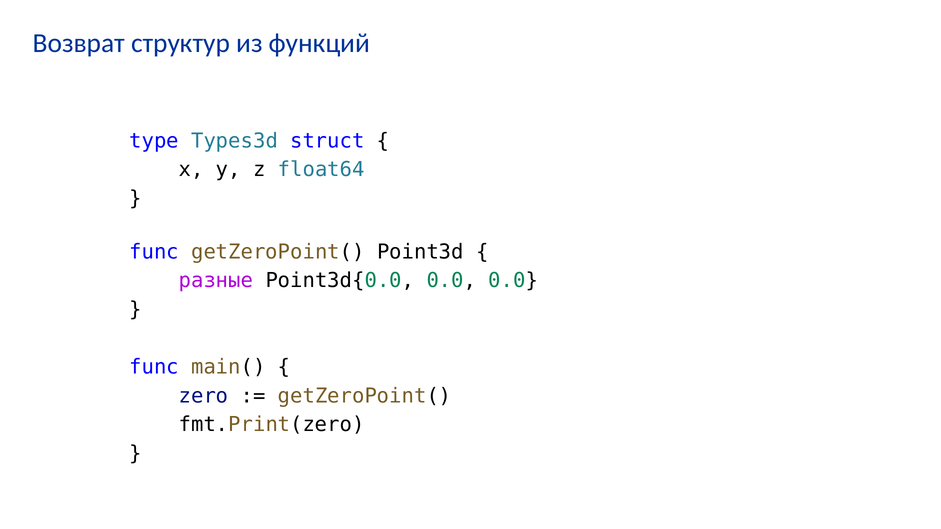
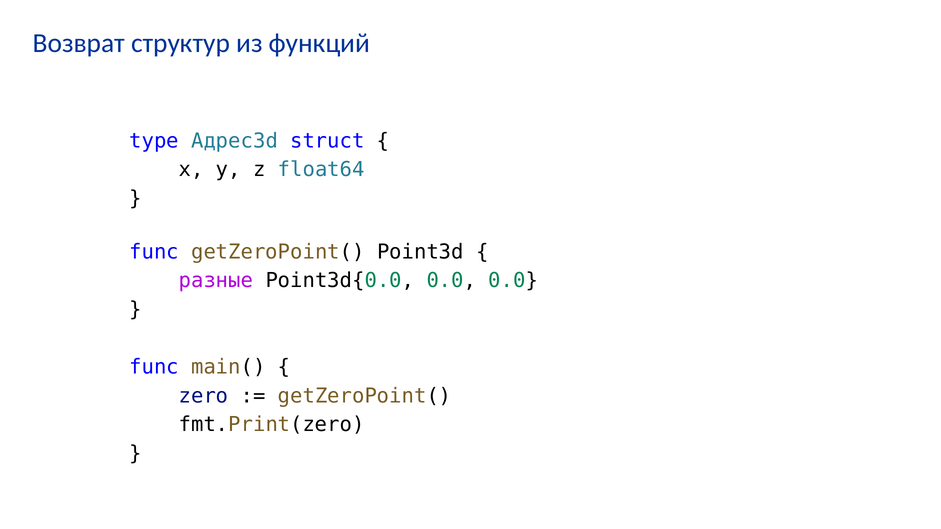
Types3d: Types3d -> Адрес3d (235, 141)
